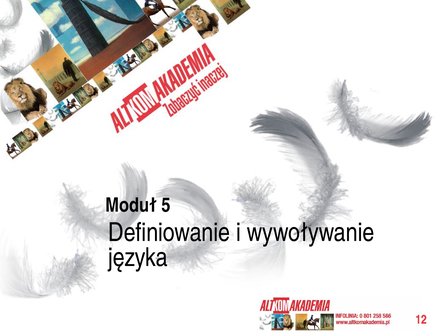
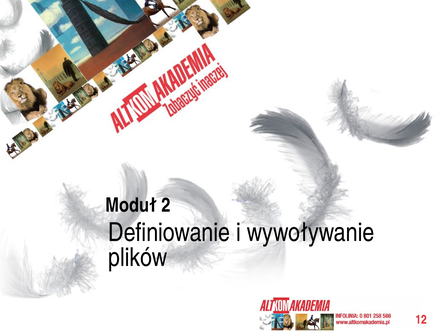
5: 5 -> 2 (166, 205)
języka: języka -> plików (138, 258)
